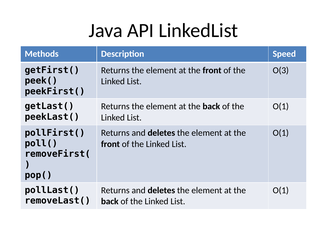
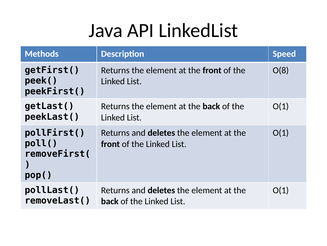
O(3: O(3 -> O(8 (281, 70)
